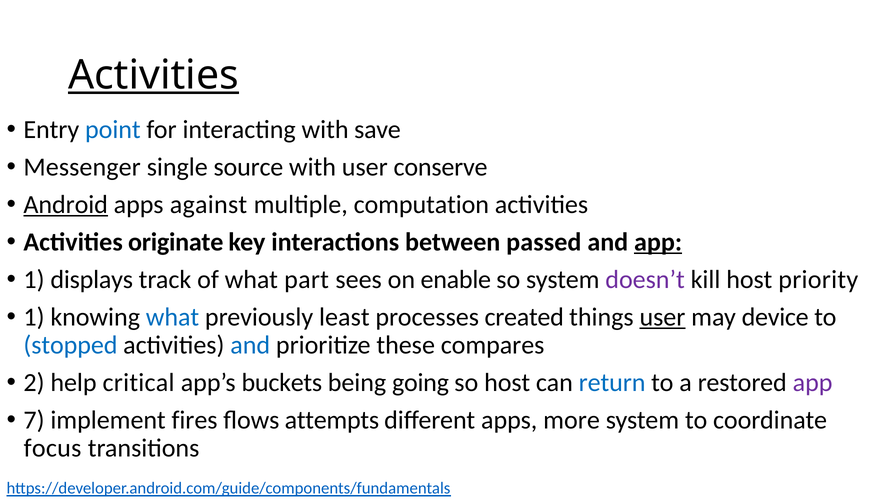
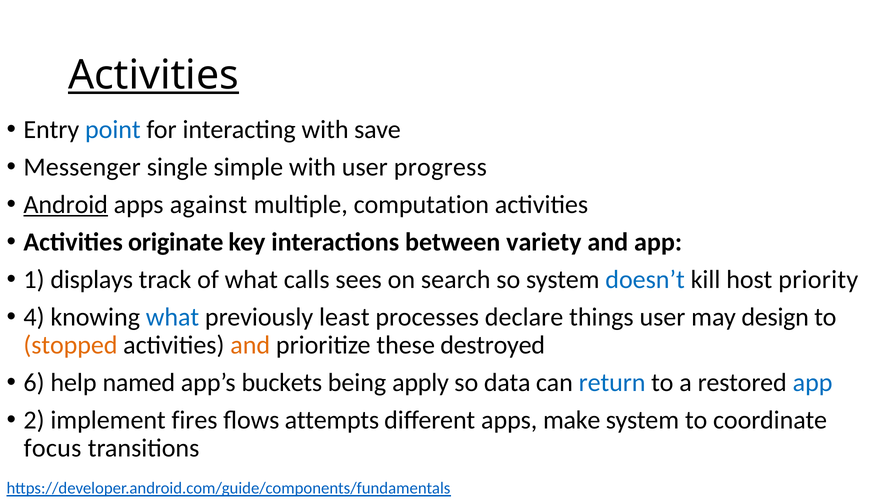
source: source -> simple (248, 167)
conserve: conserve -> progress (440, 167)
passed: passed -> variety (544, 242)
app underline: present -> none (658, 242)
part: part -> calls (307, 279)
enable: enable -> search (456, 279)
doesn’t colour: purple -> blue (645, 279)
1: 1 -> 4 (34, 317)
created: created -> declare (524, 317)
user underline: present -> none (662, 317)
device: device -> design (775, 317)
stopped colour: blue -> orange (70, 345)
and colour: blue -> orange (250, 345)
compares: compares -> destroyed (493, 345)
2: 2 -> 6 (34, 382)
critical: critical -> named (139, 382)
going: going -> apply (420, 382)
so host: host -> data (507, 382)
app colour: purple -> blue (813, 382)
7: 7 -> 2 (34, 420)
more: more -> make (572, 420)
